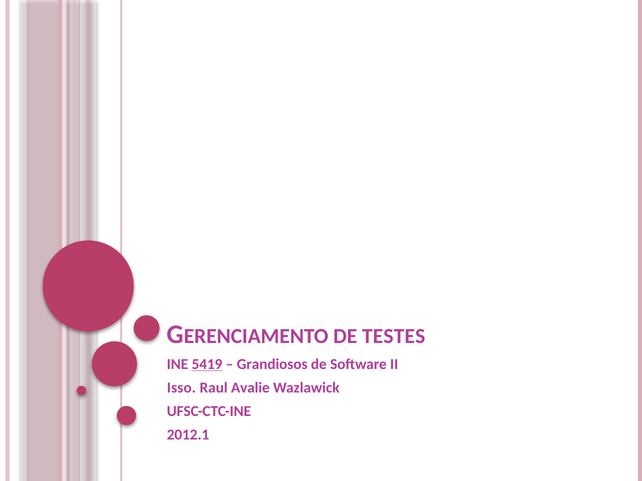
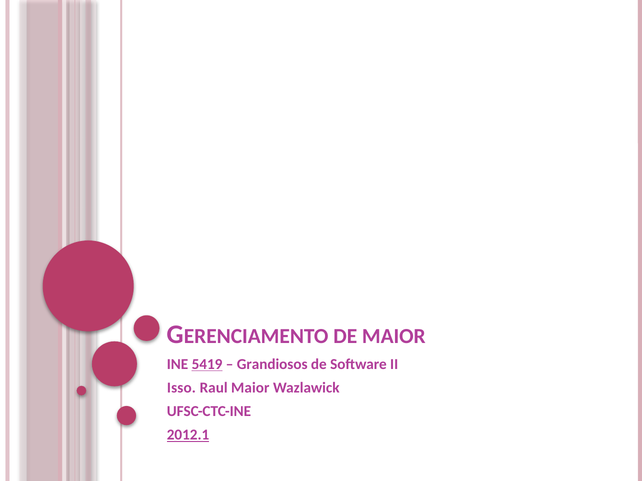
DE TESTES: TESTES -> MAIOR (394, 337)
Raul Avalie: Avalie -> Maior (250, 388)
2012.1 underline: none -> present (188, 435)
